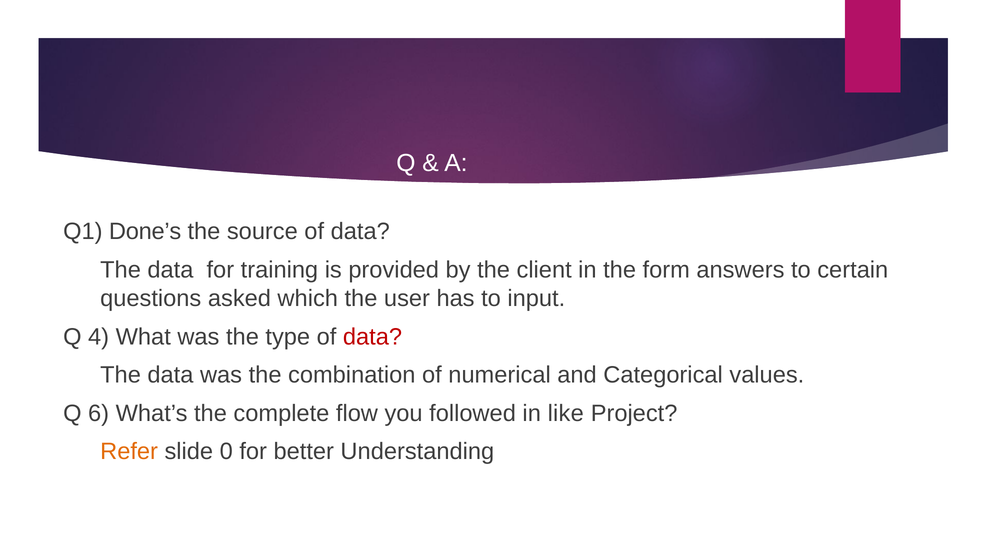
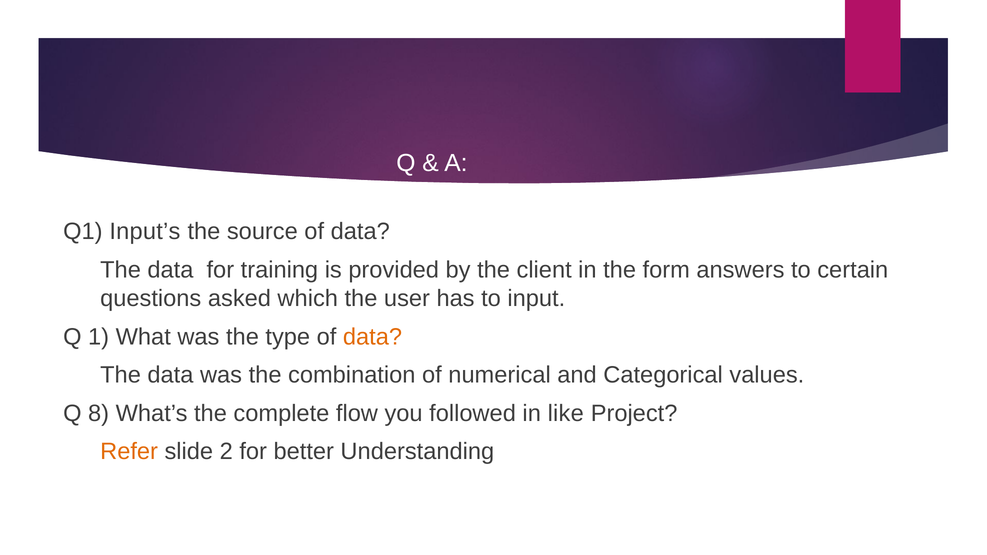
Done’s: Done’s -> Input’s (145, 232)
4: 4 -> 1 (99, 337)
data colour: red -> orange (372, 337)
6: 6 -> 8 (99, 413)
0: 0 -> 2 (226, 452)
